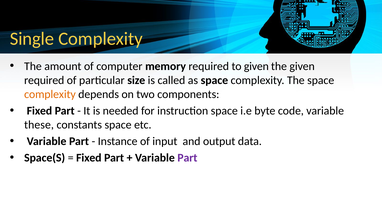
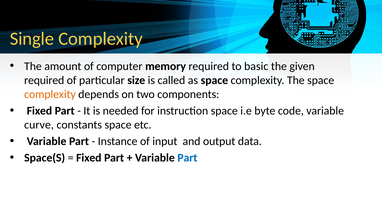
to given: given -> basic (256, 66)
these: these -> curve (39, 125)
Part colour: purple -> blue (187, 158)
